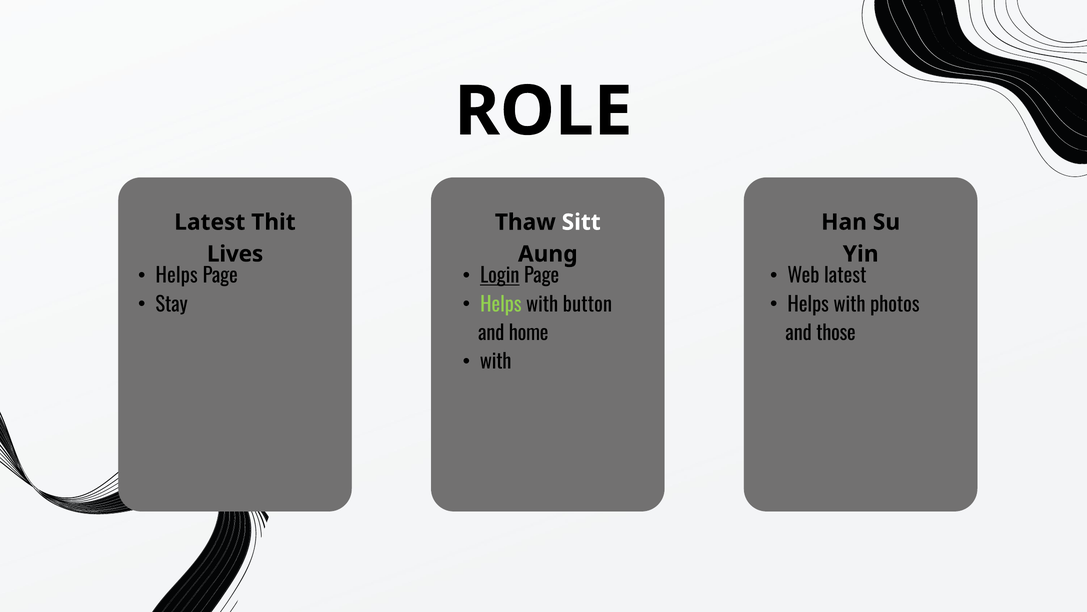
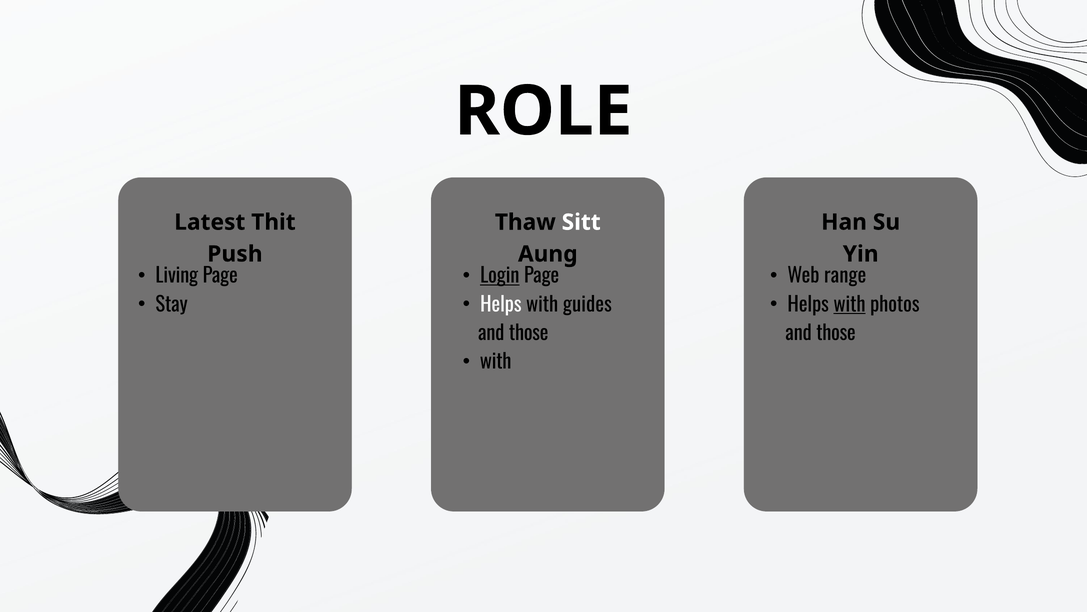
Lives: Lives -> Push (235, 254)
Helps: Helps -> Living (177, 276)
Web latest: latest -> range (845, 276)
Helps colour: light green -> white (501, 305)
button: button -> guides (587, 305)
with underline: none -> present (850, 305)
home: home -> those (529, 333)
